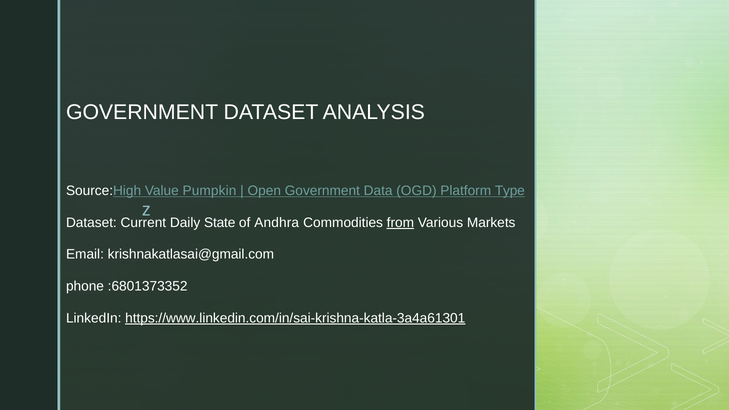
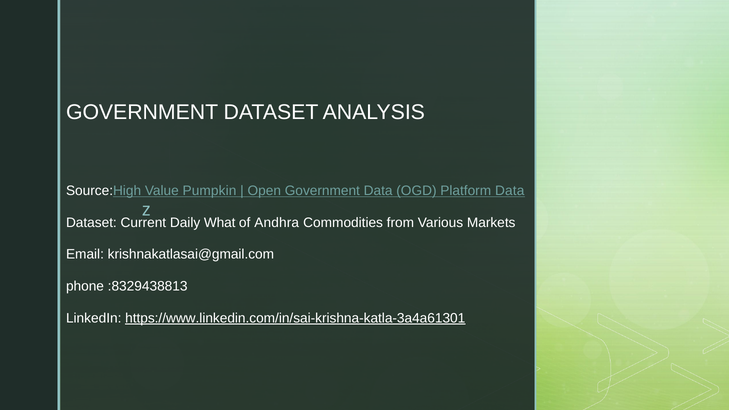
Platform Type: Type -> Data (510, 191)
State: State -> What (220, 223)
from underline: present -> none (400, 223)
:6801373352: :6801373352 -> :8329438813 (148, 286)
